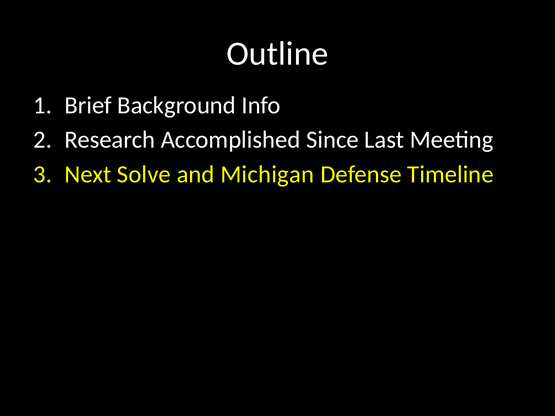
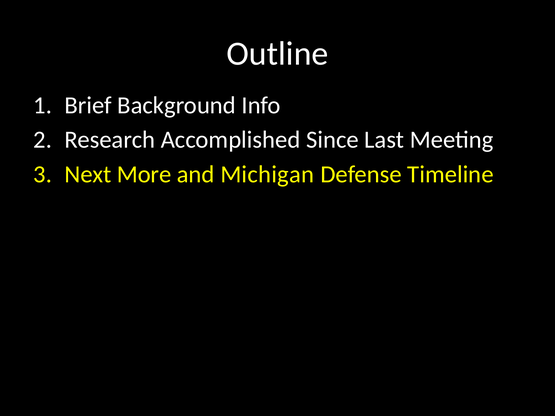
Solve: Solve -> More (144, 175)
